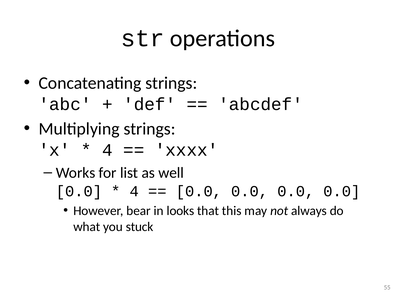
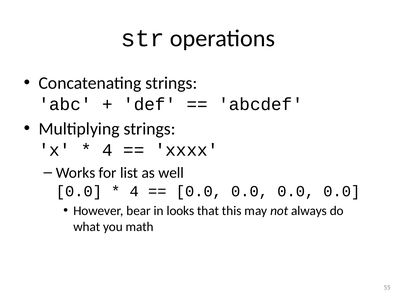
stuck: stuck -> math (140, 227)
